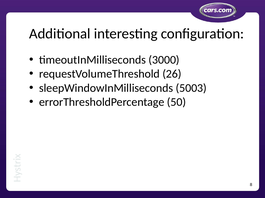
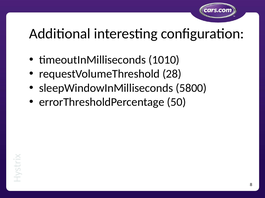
3000: 3000 -> 1010 (164, 60)
26: 26 -> 28 (172, 74)
5003: 5003 -> 5800 (191, 88)
